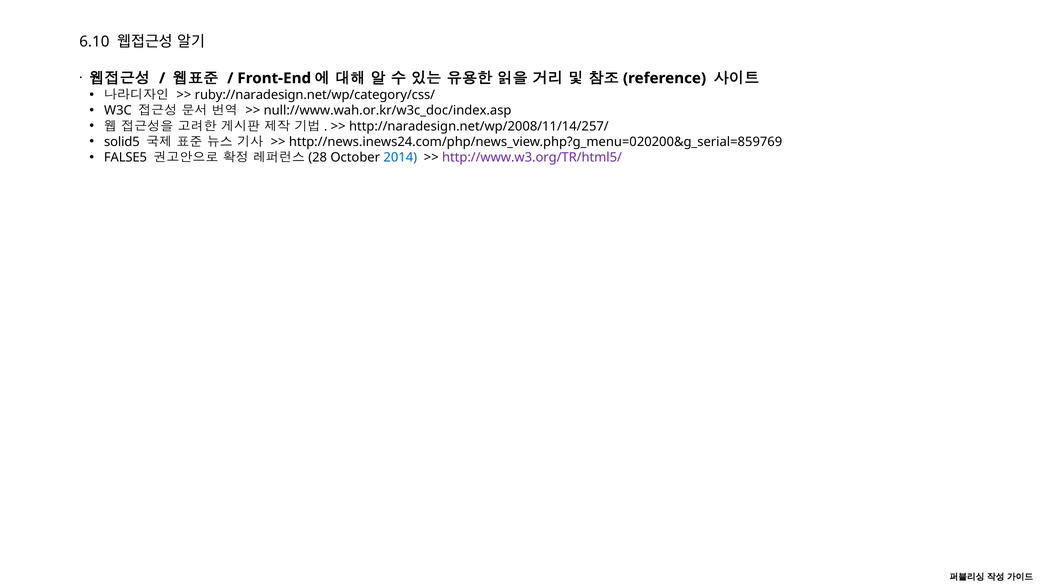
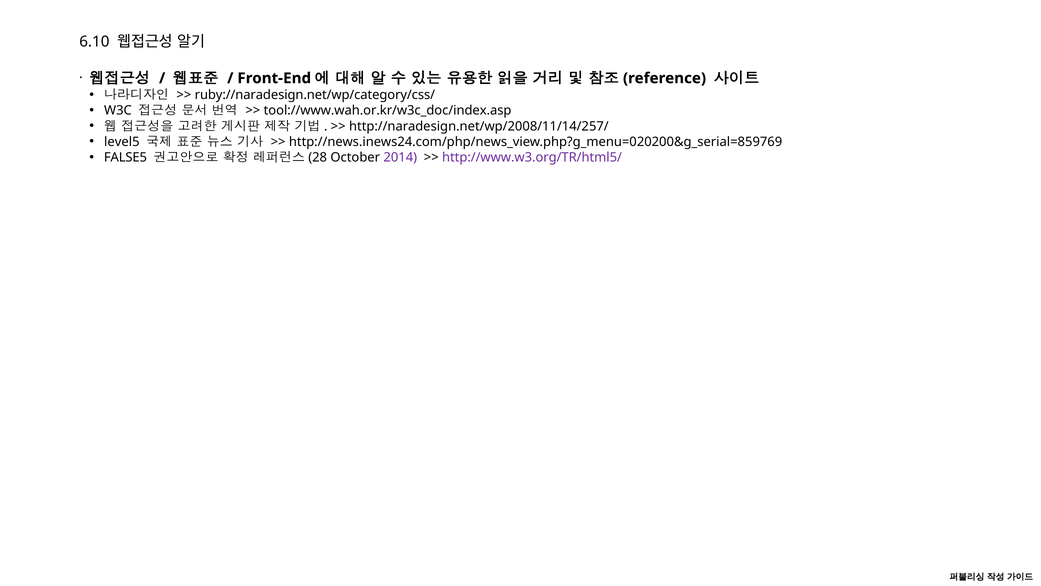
null://www.wah.or.kr/w3c_doc/index.asp: null://www.wah.or.kr/w3c_doc/index.asp -> tool://www.wah.or.kr/w3c_doc/index.asp (388, 111)
solid5: solid5 -> level5 (122, 142)
2014 colour: blue -> purple (400, 157)
